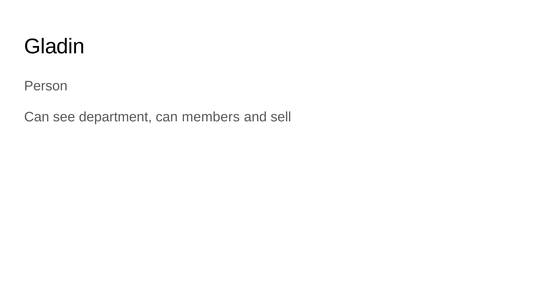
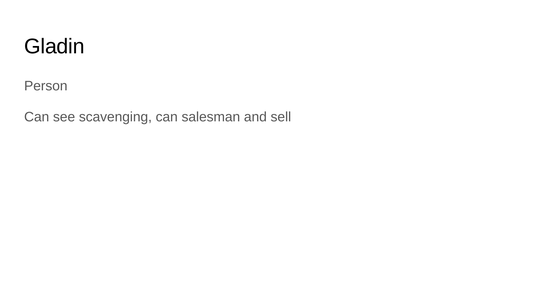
department: department -> scavenging (115, 117)
members: members -> salesman (211, 117)
